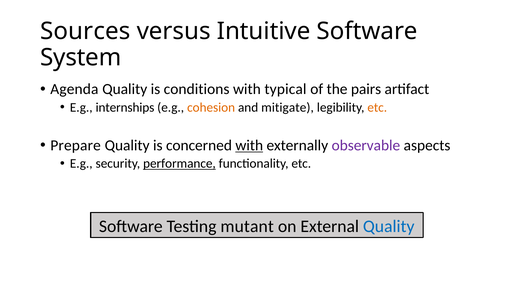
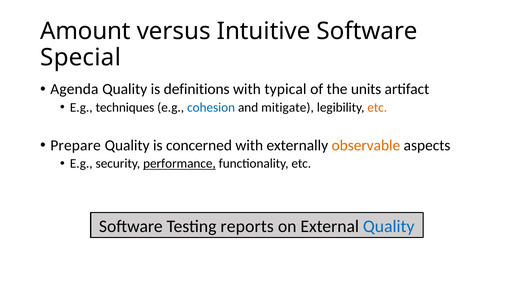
Sources: Sources -> Amount (85, 31)
System: System -> Special (81, 57)
conditions: conditions -> definitions (197, 89)
pairs: pairs -> units (366, 89)
internships: internships -> techniques (125, 107)
cohesion colour: orange -> blue (211, 107)
with underline: present -> none (249, 145)
observable colour: purple -> orange (366, 145)
mutant: mutant -> reports (247, 226)
